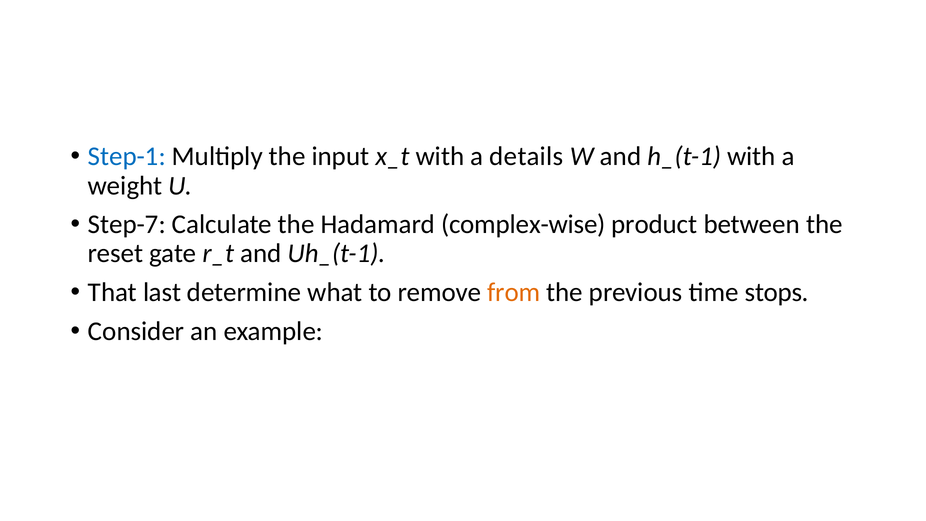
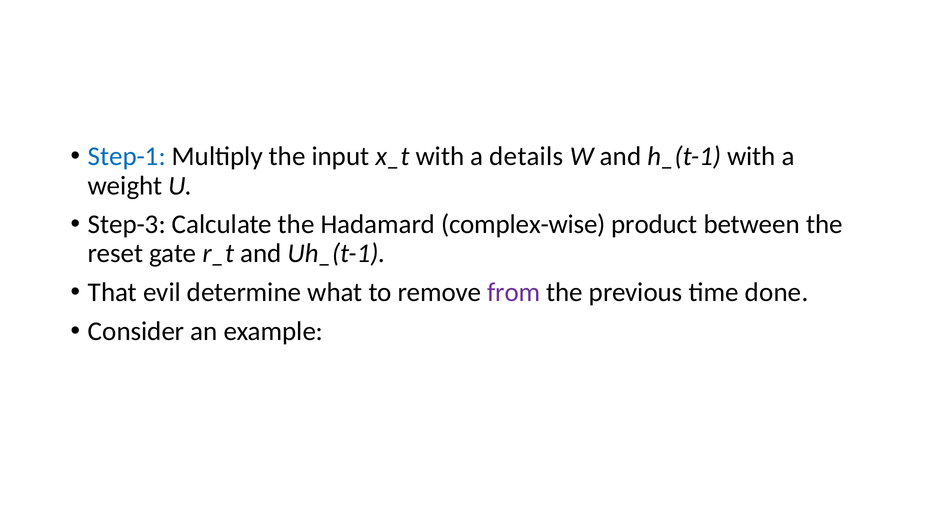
Step-7: Step-7 -> Step-3 (127, 224)
last: last -> evil (162, 292)
from colour: orange -> purple (514, 292)
stops: stops -> done (777, 292)
